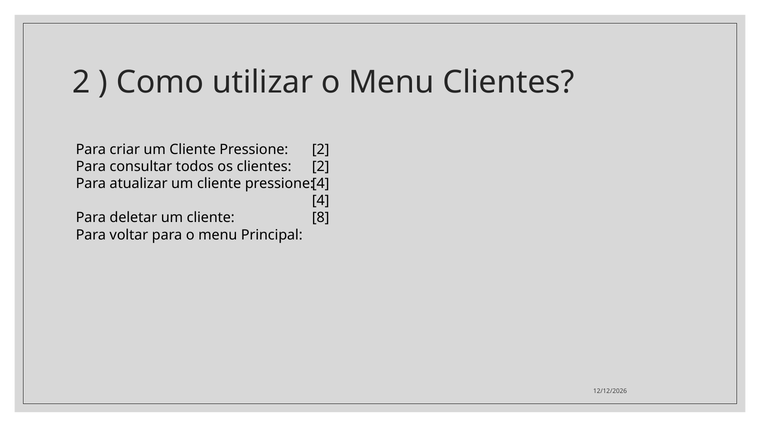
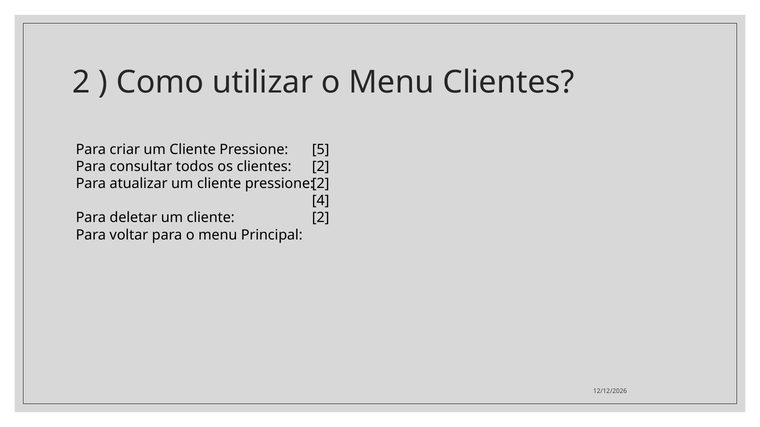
2: 2 -> 5 (321, 150)
4: 4 -> 2 (321, 184)
8: 8 -> 2 (321, 218)
